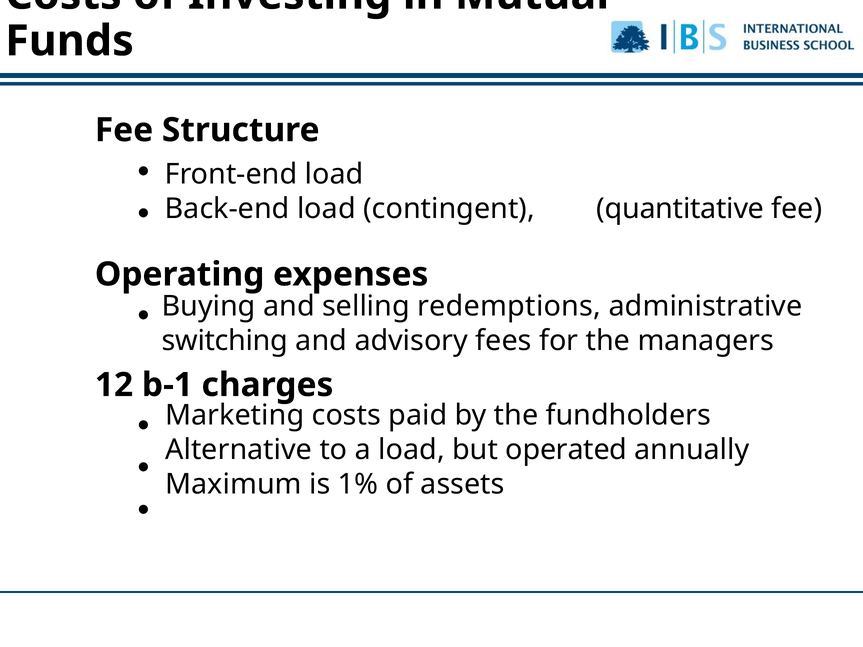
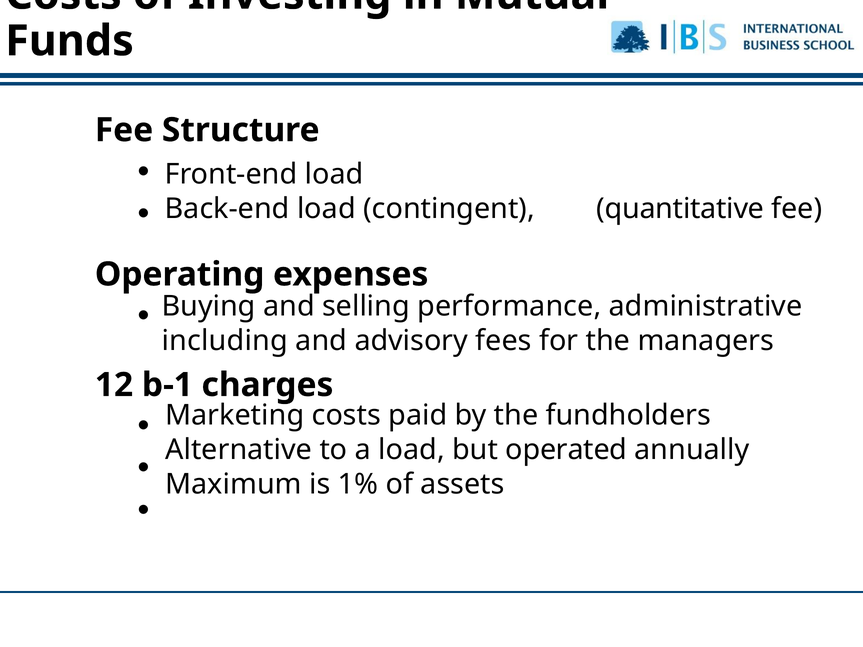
redemptions: redemptions -> performance (509, 306)
switching: switching -> including (225, 341)
